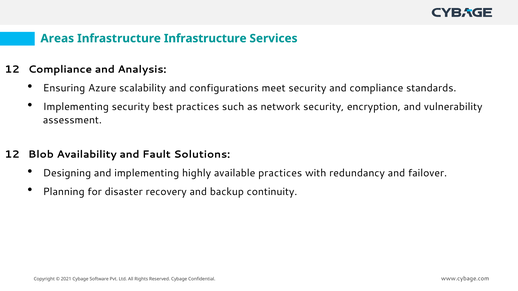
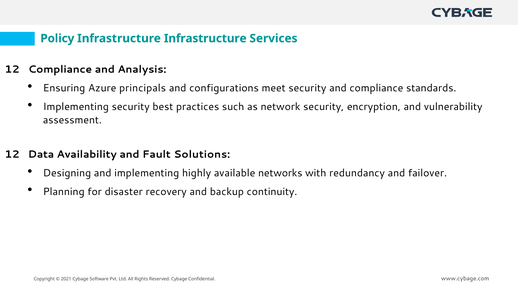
Areas: Areas -> Policy (57, 38)
scalability: scalability -> principals (143, 88)
Blob: Blob -> Data (41, 155)
available practices: practices -> networks (280, 173)
